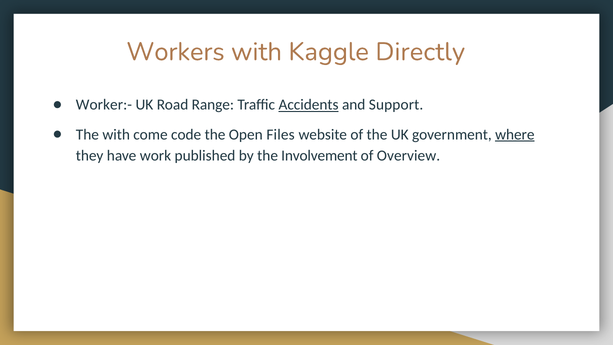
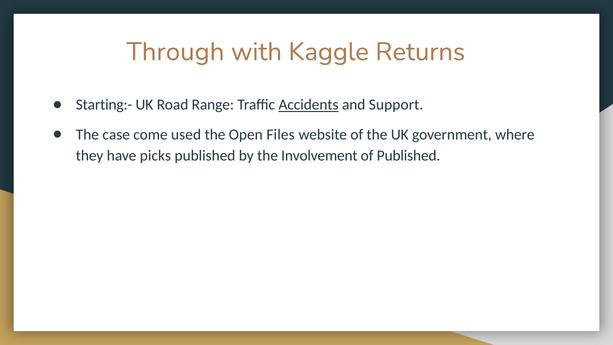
Workers: Workers -> Through (175, 52)
Directly: Directly -> Returns (420, 52)
Worker:-: Worker:- -> Starting:- (104, 105)
The with: with -> case (116, 135)
code: code -> used (186, 135)
where underline: present -> none (515, 135)
work: work -> picks (155, 156)
of Overview: Overview -> Published (409, 156)
